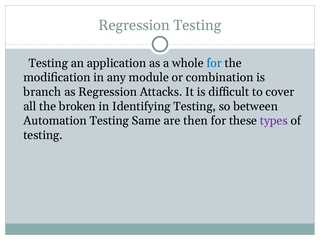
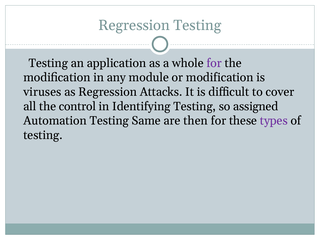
for colour: blue -> purple (214, 63)
or combination: combination -> modification (220, 77)
branch: branch -> viruses (42, 92)
broken: broken -> control (77, 106)
between: between -> assigned (256, 106)
